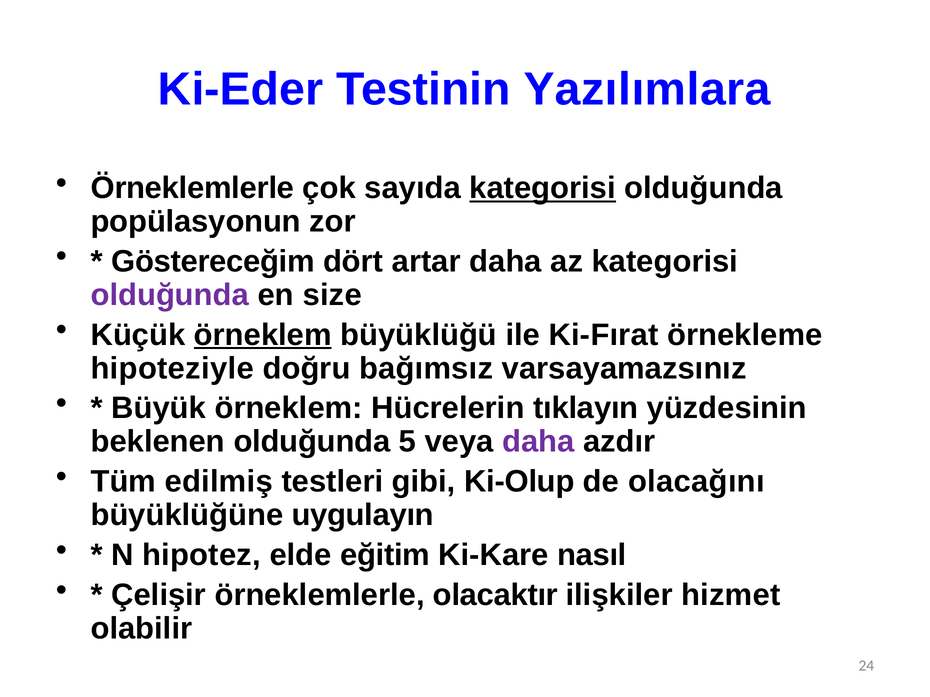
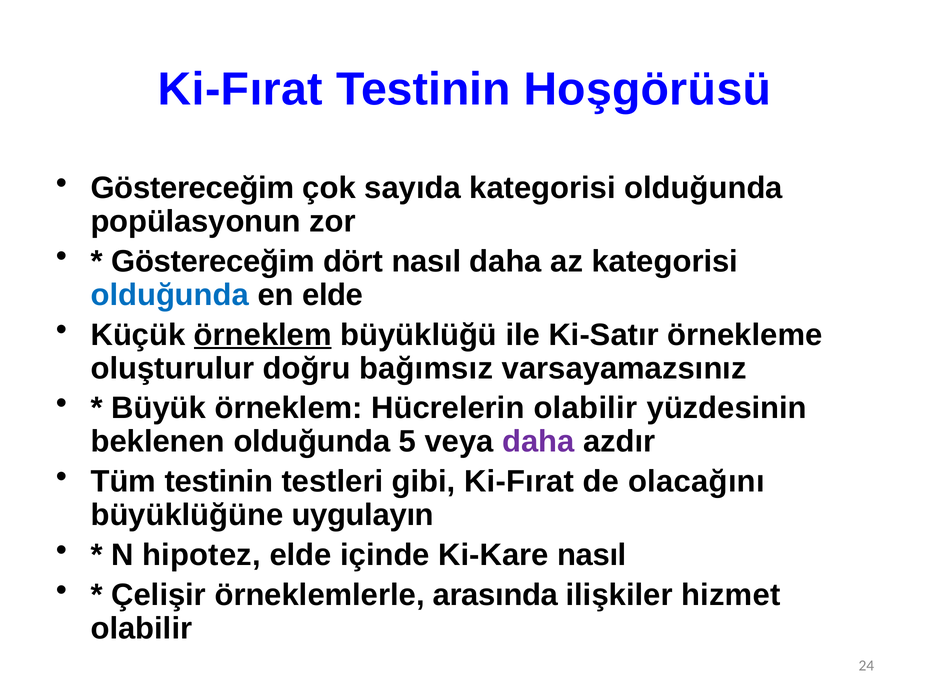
Ki-Eder: Ki-Eder -> Ki-Fırat (240, 89)
Yazılımlara: Yazılımlara -> Hoşgörüsü (647, 89)
Örneklemlerle: Örneklemlerle -> Göstereceğim (192, 188)
kategorisi underline: present -> none (543, 188)
dört artar: artar -> nasıl (426, 262)
olduğunda colour: purple -> blue (170, 295)
en size: size -> elde (333, 295)
Ki-Fırat: Ki-Fırat -> Ki-Satır (604, 335)
hipoteziyle: hipoteziyle -> oluşturulur (172, 369)
Hücrelerin tıklayın: tıklayın -> olabilir (585, 409)
Tüm edilmiş: edilmiş -> testinin (219, 482)
gibi Ki-Olup: Ki-Olup -> Ki-Fırat (519, 482)
eğitim: eğitim -> içinde (385, 555)
olacaktır: olacaktır -> arasında (495, 595)
